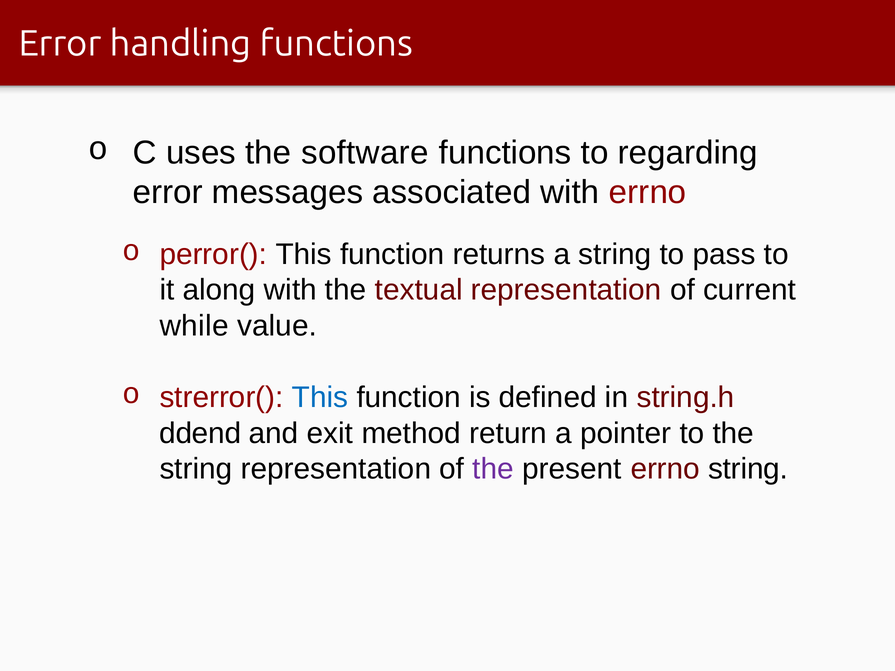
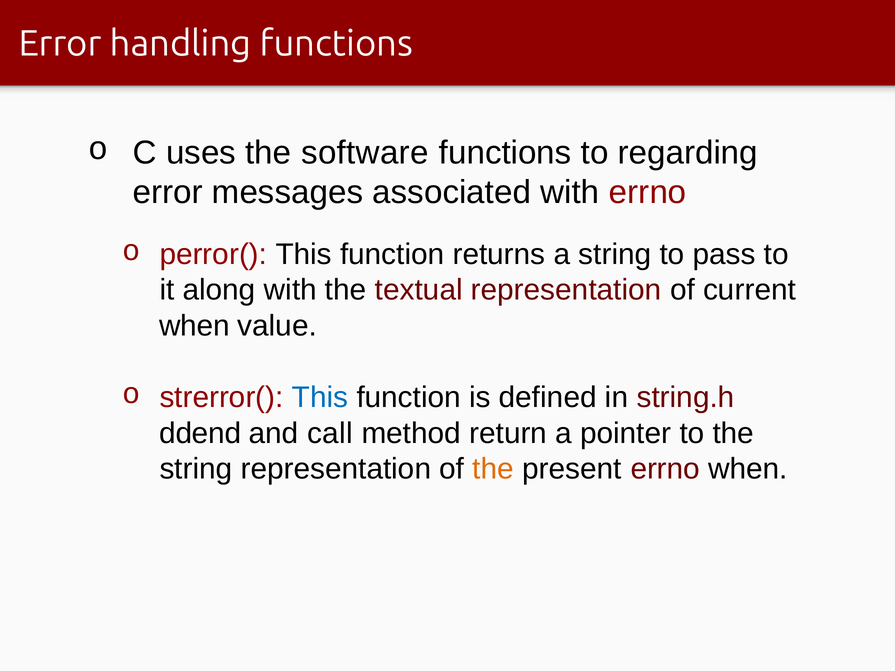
while: while -> when (194, 326)
exit: exit -> call (330, 433)
the colour: purple -> orange (493, 469)
errno string: string -> when (748, 469)
